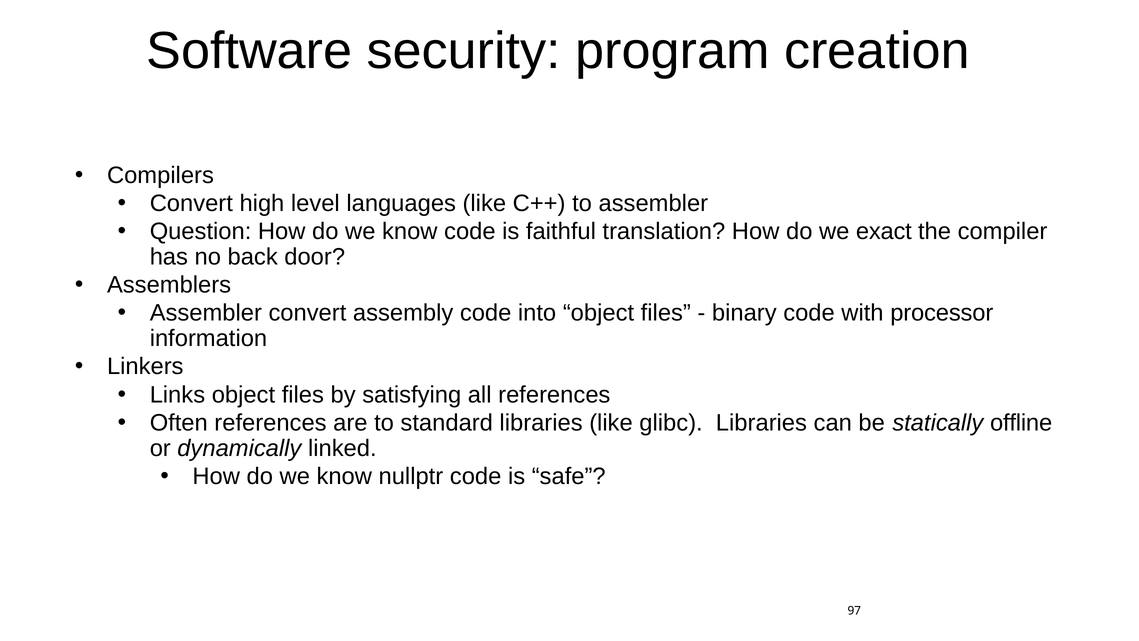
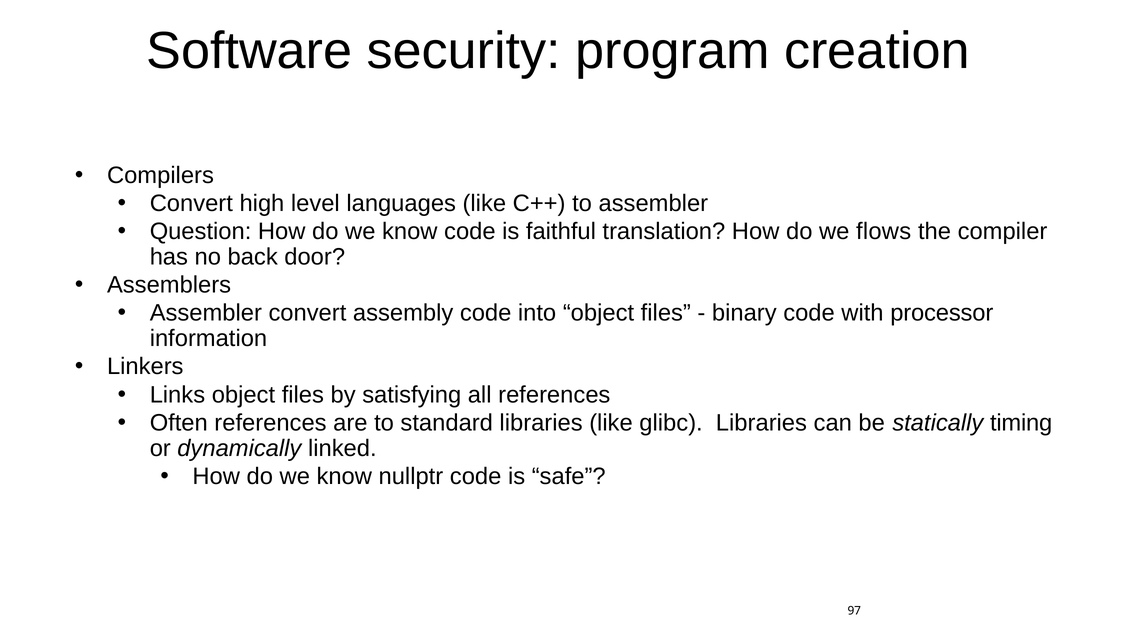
exact: exact -> flows (884, 231)
offline: offline -> timing (1021, 422)
